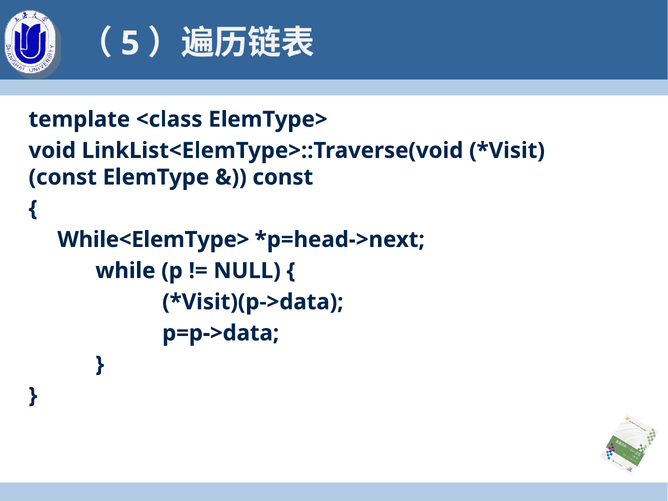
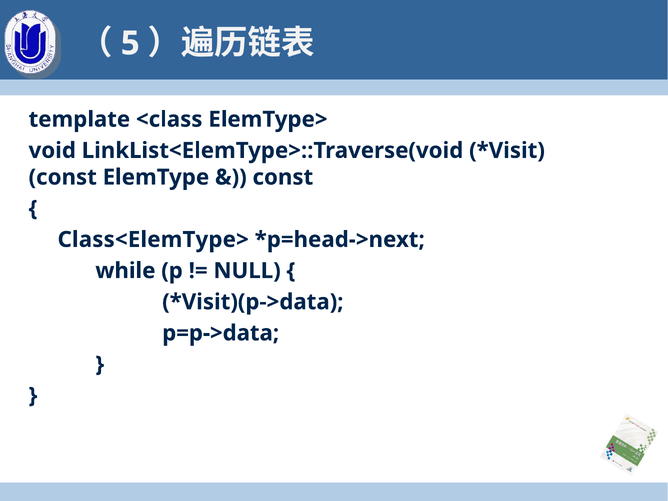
While<ElemType>: While<ElemType> -> Class<ElemType> (153, 240)
